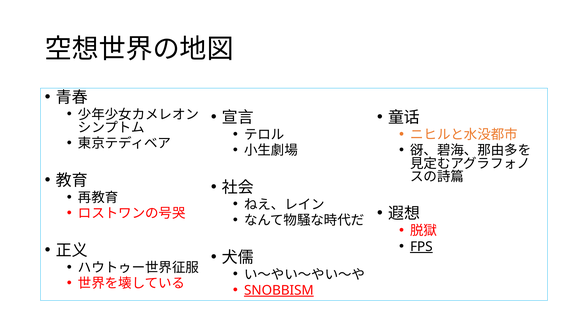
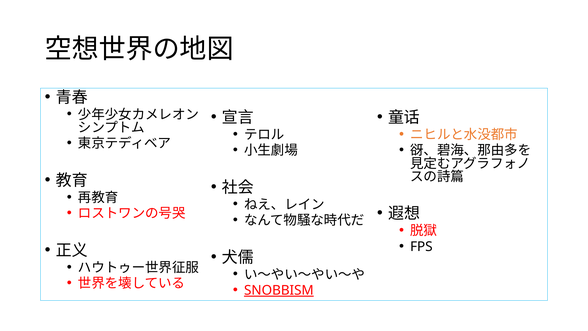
FPS underline: present -> none (421, 246)
